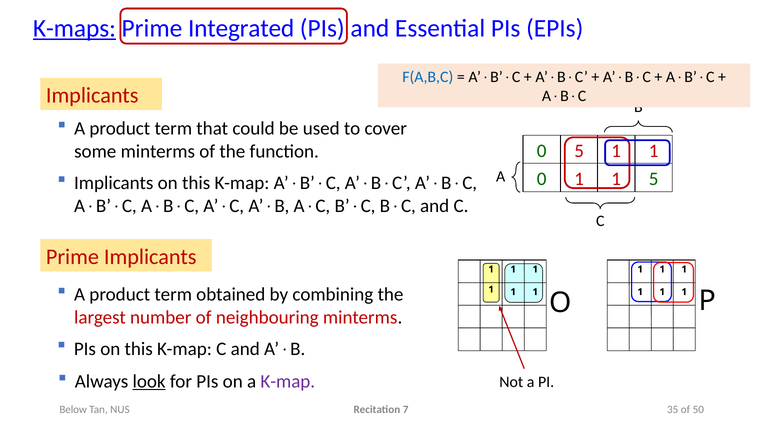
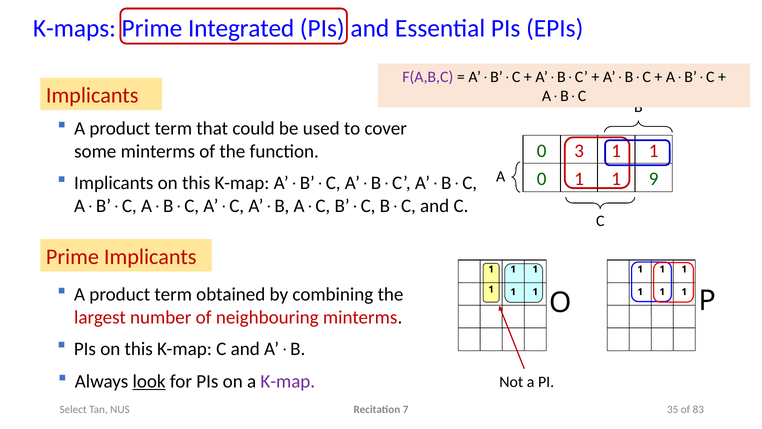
K-maps underline: present -> none (74, 28)
F(A,B,C colour: blue -> purple (428, 77)
0 5: 5 -> 3 (579, 151)
1 5: 5 -> 9 (654, 179)
50: 50 -> 83 (698, 409)
Below: Below -> Select (73, 409)
